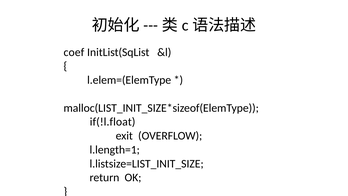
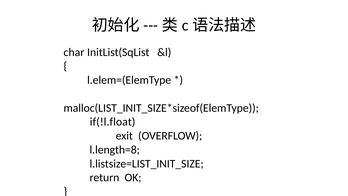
coef: coef -> char (74, 52)
l.length=1: l.length=1 -> l.length=8 (115, 150)
